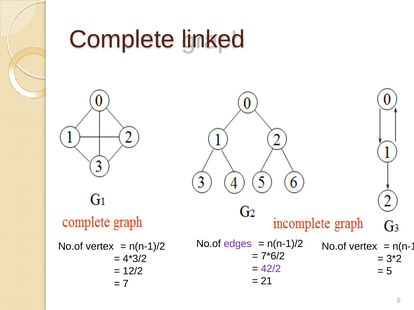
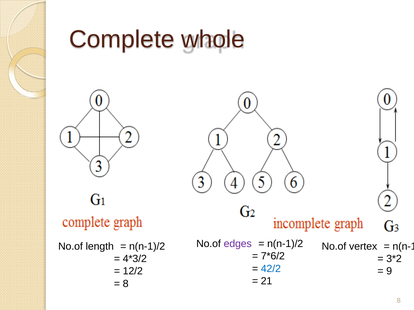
linked: linked -> whole (213, 39)
vertex: vertex -> length (100, 247)
42/2 colour: purple -> blue (271, 269)
5: 5 -> 9 (389, 272)
7: 7 -> 8 (126, 284)
